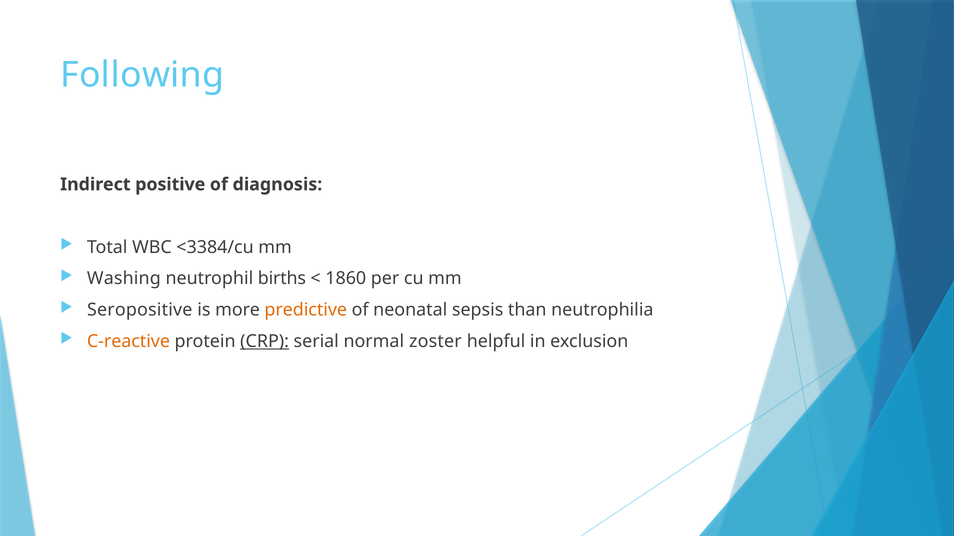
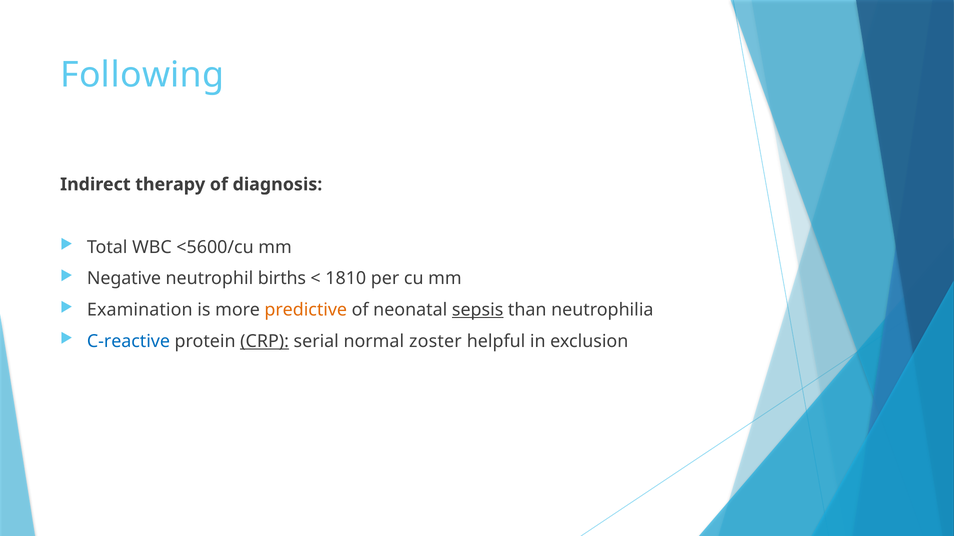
positive: positive -> therapy (170, 185)
<3384/cu: <3384/cu -> <5600/cu (215, 247)
Washing: Washing -> Negative (124, 279)
1860: 1860 -> 1810 (346, 279)
Seropositive: Seropositive -> Examination (140, 310)
sepsis underline: none -> present (478, 310)
C-reactive colour: orange -> blue (128, 342)
